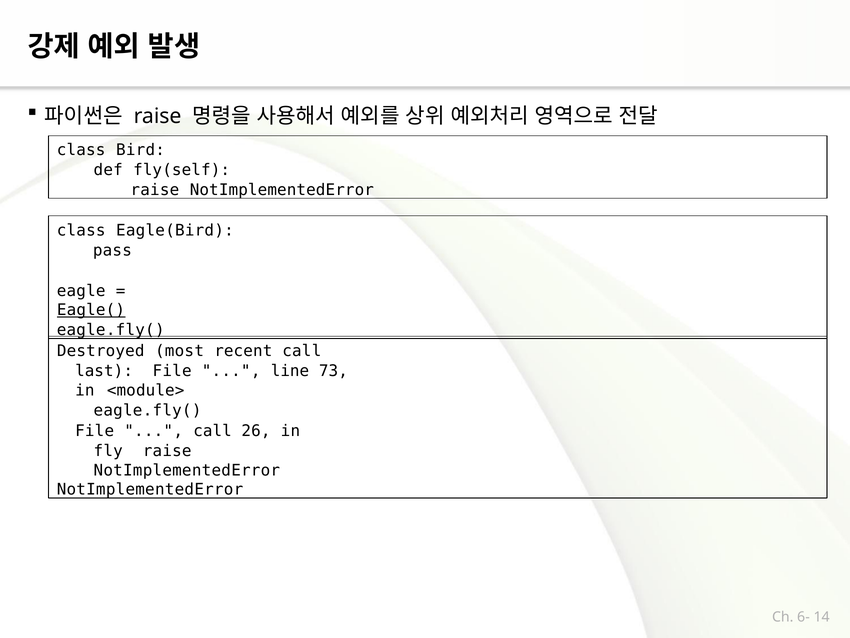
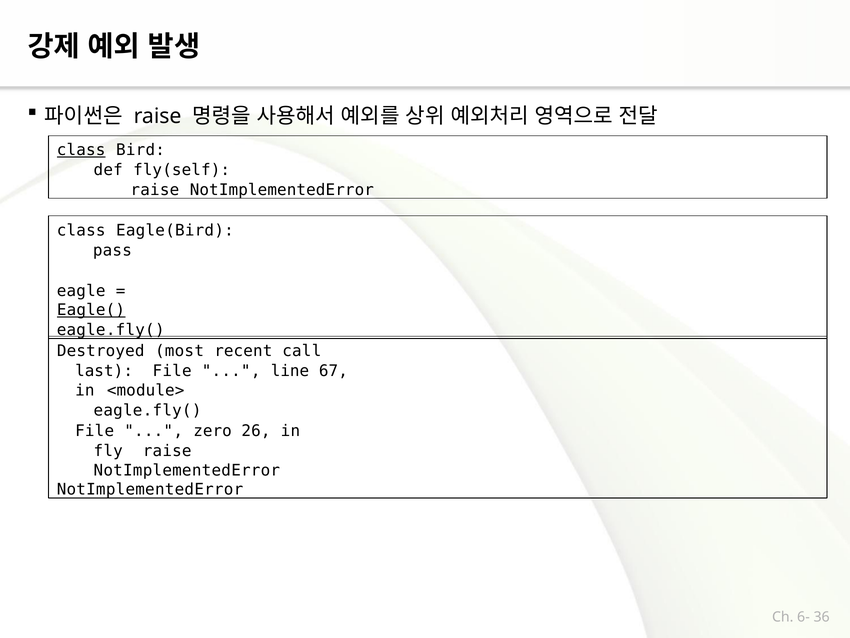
class underline: none -> present (81, 150)
73: 73 -> 67 (333, 370)
call: call -> zero (213, 431)
14: 14 -> 36 (822, 616)
